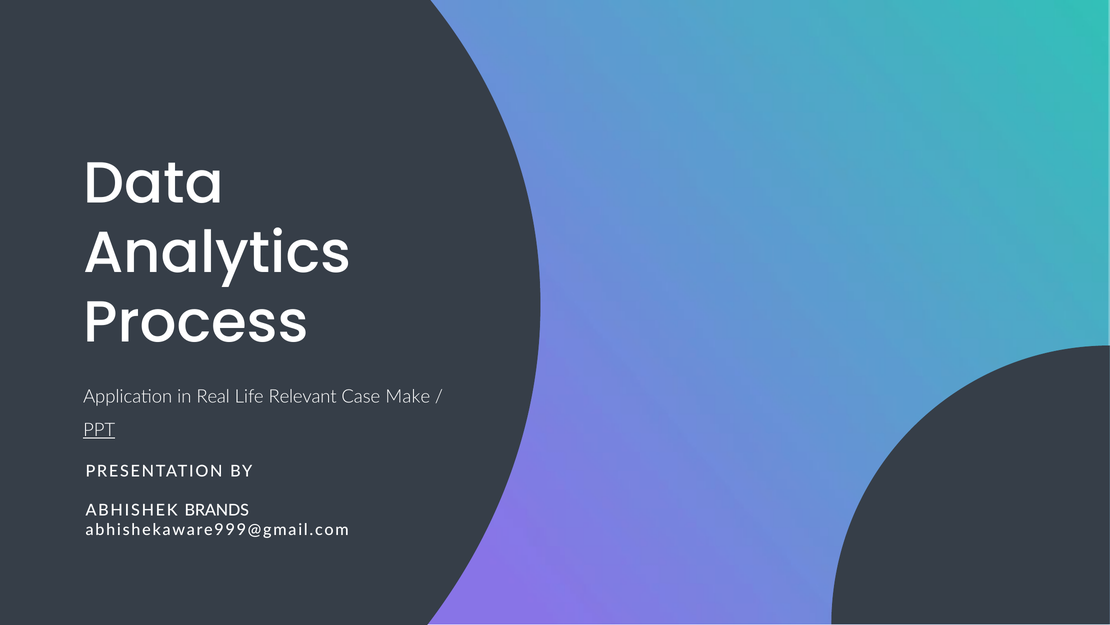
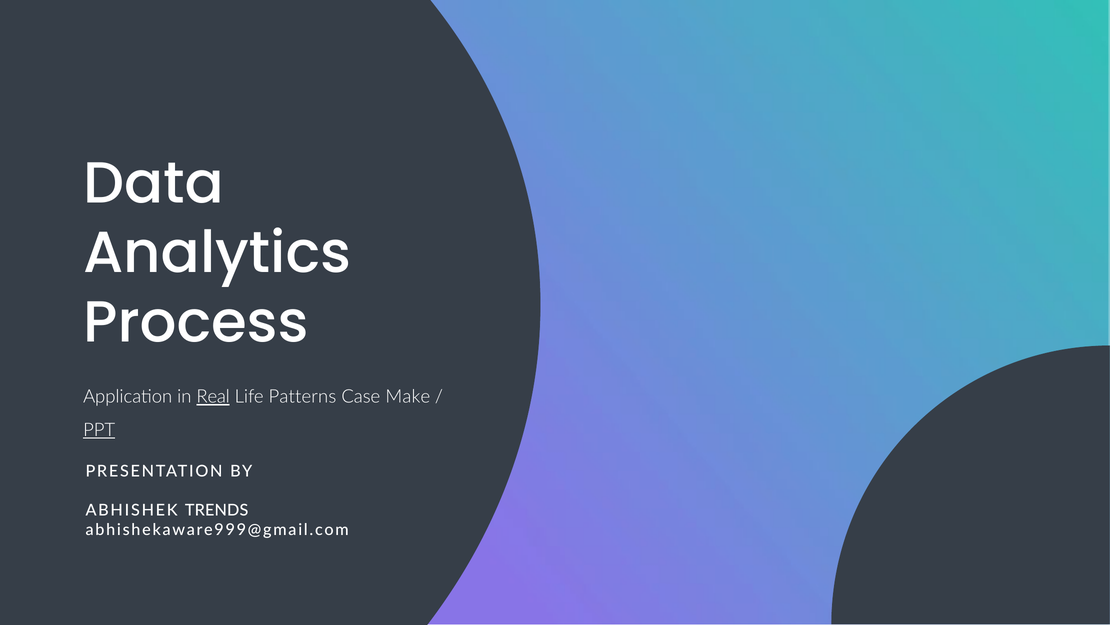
Real underline: none -> present (213, 396)
Relevant: Relevant -> Patterns (302, 396)
BRANDS: BRANDS -> TRENDS (217, 510)
